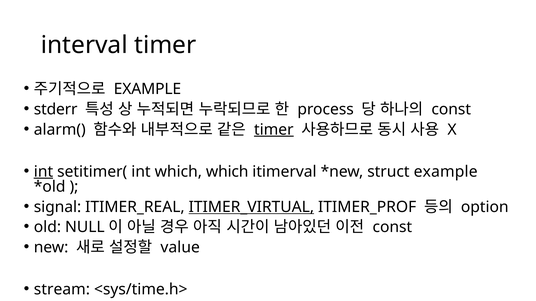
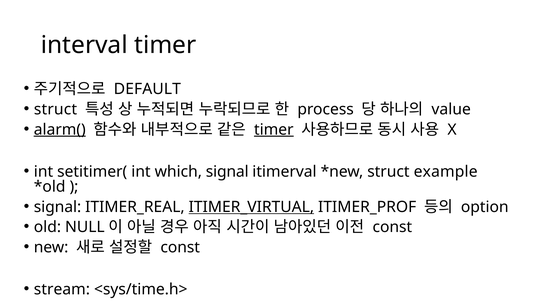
EXAMPLE: EXAMPLE -> DEFAULT (147, 89)
stderr: stderr -> struct (55, 110)
const: const -> value (451, 110)
alarm( underline: none -> present (60, 130)
int underline: present -> none (43, 172)
which which: which -> signal (227, 172)
value: value -> const (180, 248)
